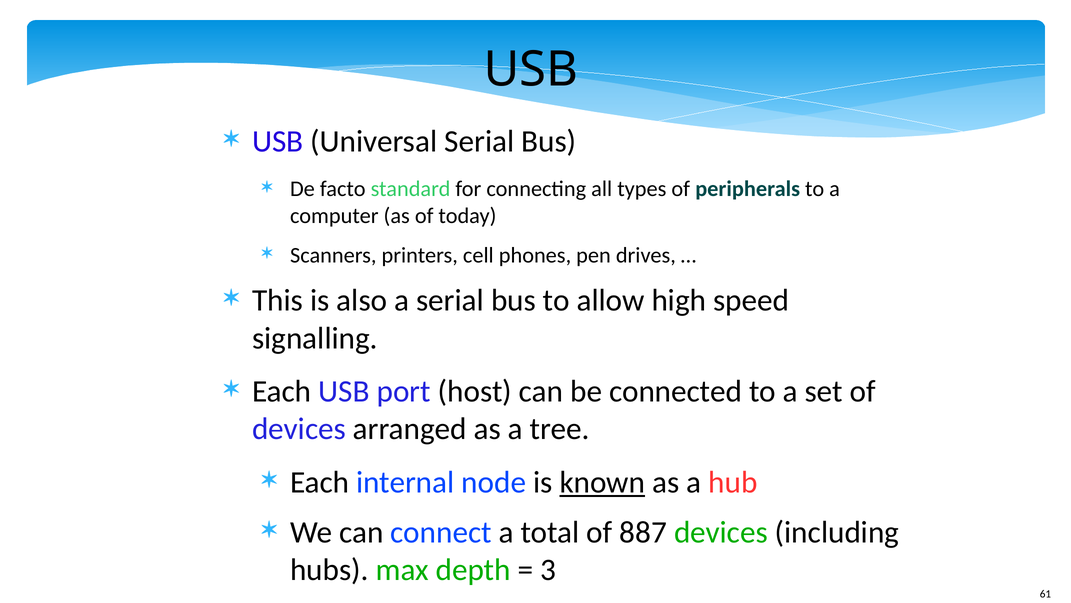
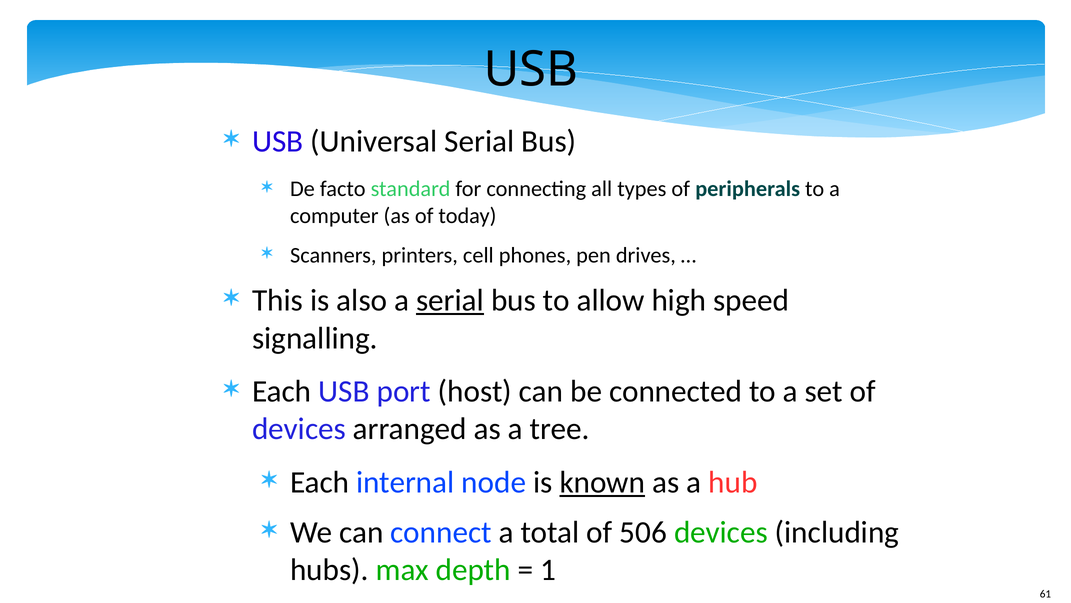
serial underline: none -> present (450, 300)
887: 887 -> 506 (643, 532)
3: 3 -> 1 (548, 570)
